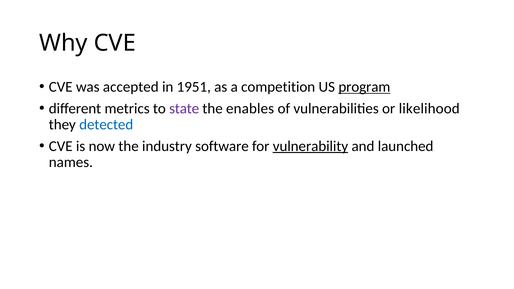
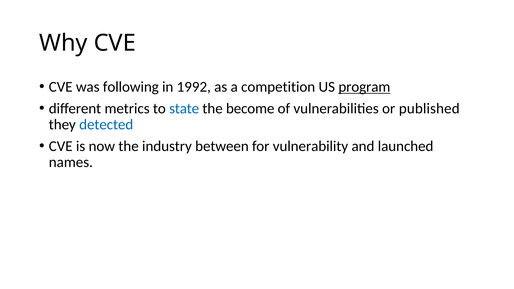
accepted: accepted -> following (131, 87)
1951: 1951 -> 1992 (194, 87)
state colour: purple -> blue (184, 108)
enables: enables -> become (250, 108)
likelihood: likelihood -> published (429, 108)
software: software -> between (222, 146)
vulnerability underline: present -> none (310, 146)
